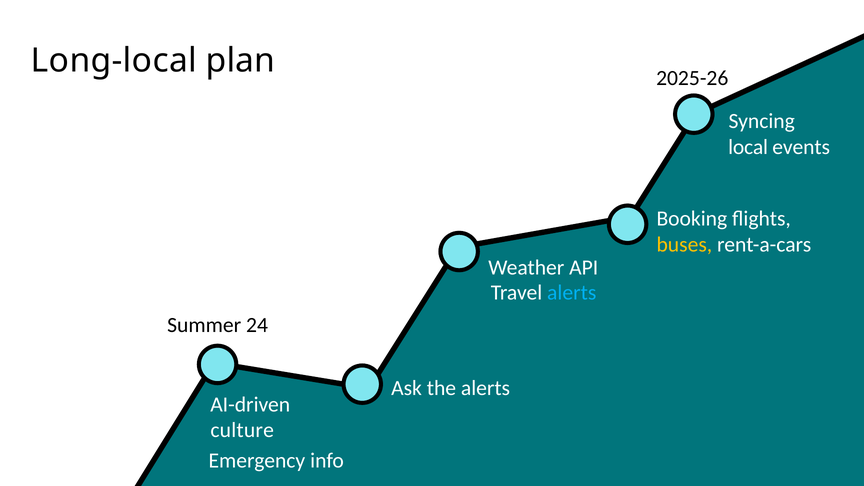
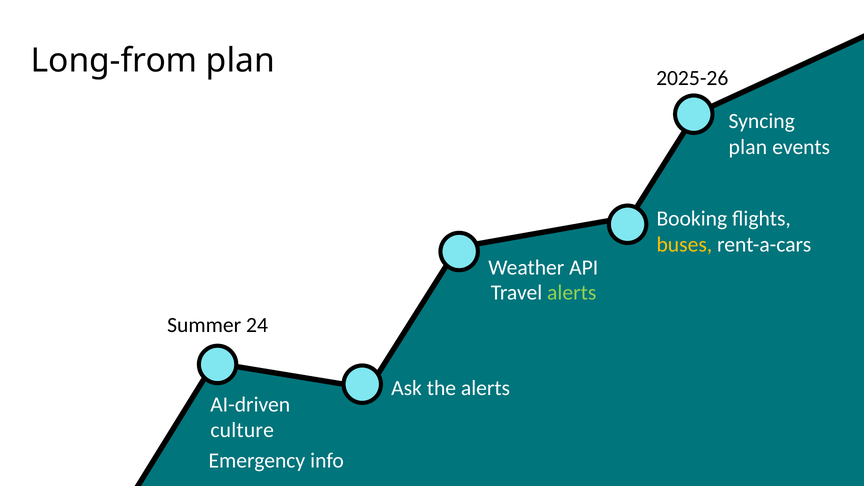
Long-local: Long-local -> Long-from (114, 60)
local: local -> plan (748, 147)
alerts colour: light blue -> light green (572, 292)
